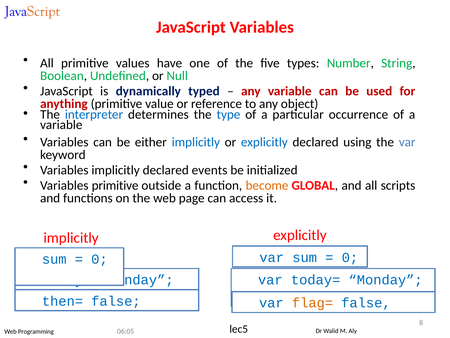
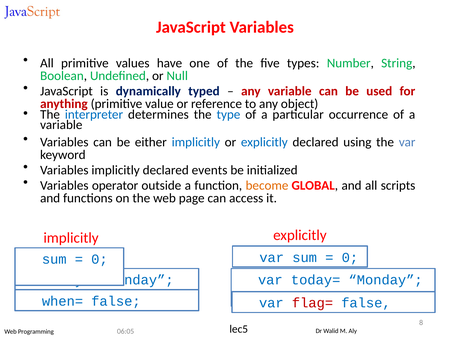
Variables primitive: primitive -> operator (115, 185)
then=: then= -> when= (63, 301)
flag= colour: orange -> red (313, 303)
